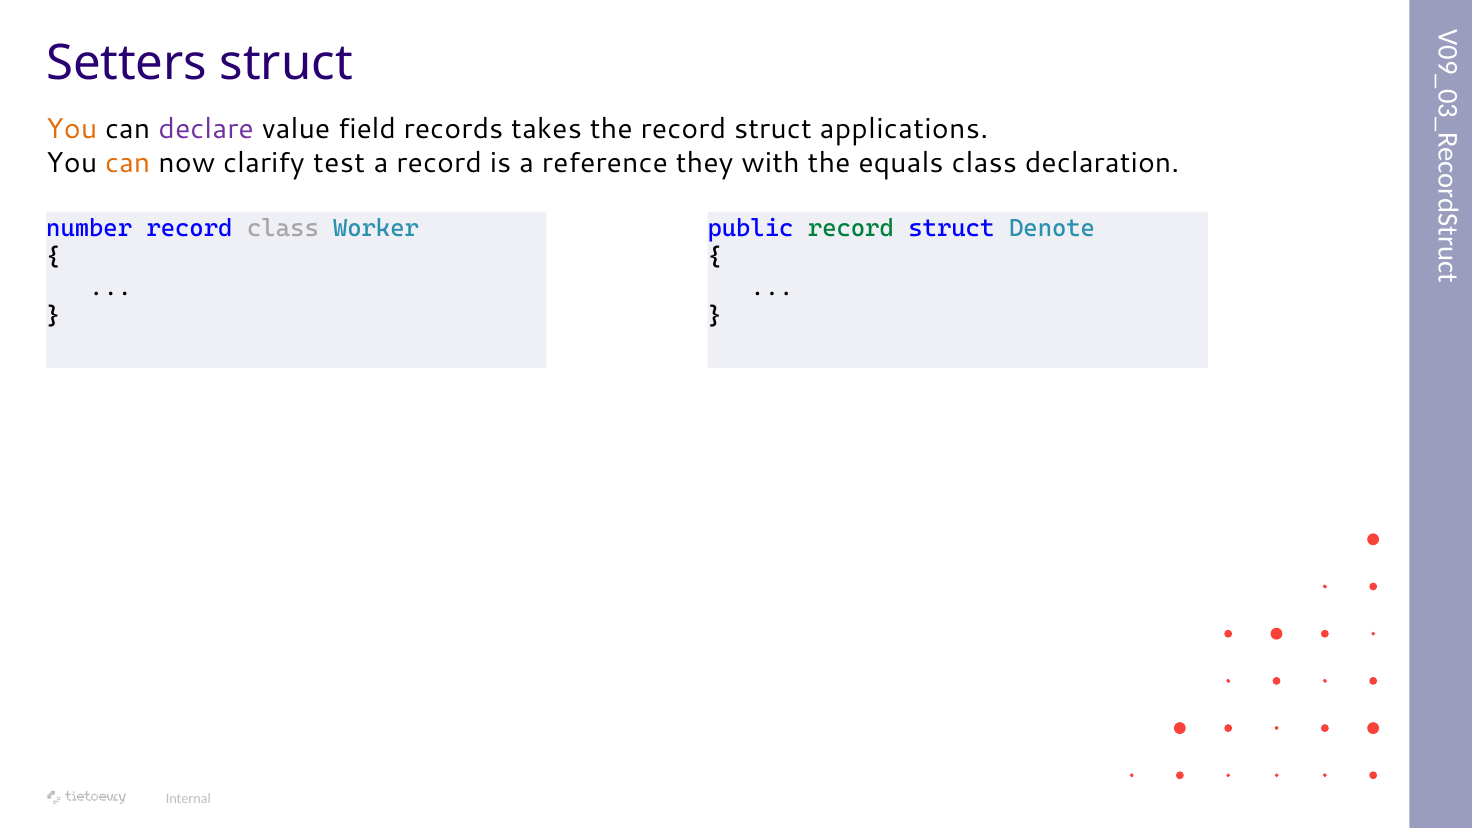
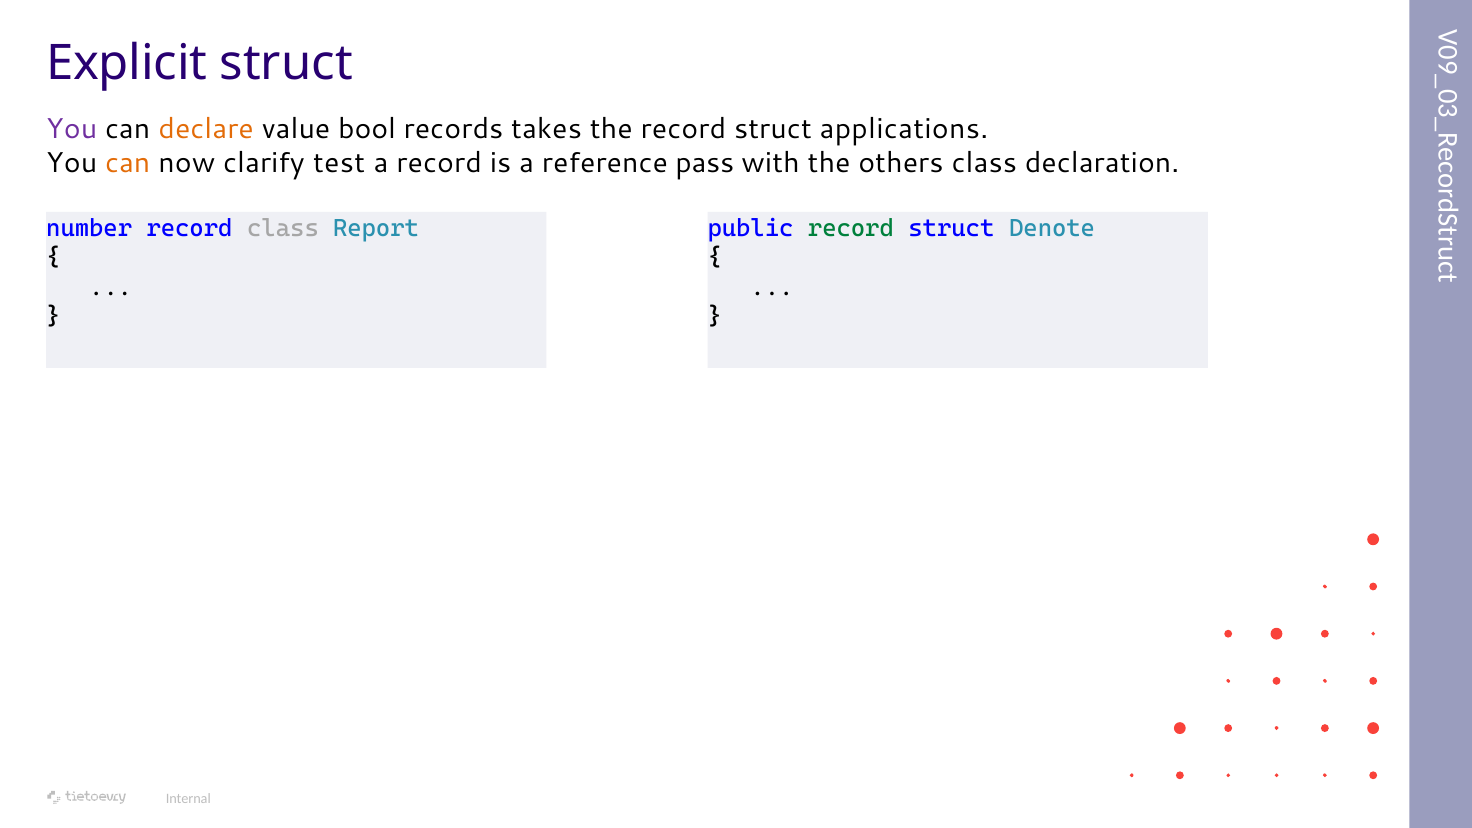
Setters: Setters -> Explicit (127, 64)
You colour: orange -> purple (72, 129)
declare colour: purple -> orange (206, 129)
field: field -> bool (367, 129)
they: they -> pass (705, 163)
equals: equals -> others (901, 163)
Worker: Worker -> Report (376, 228)
